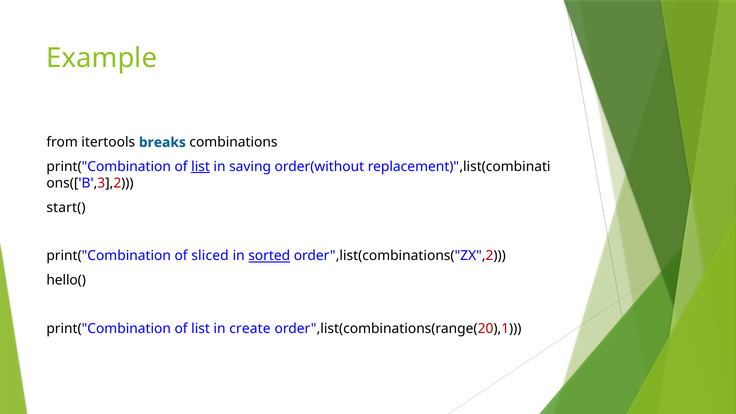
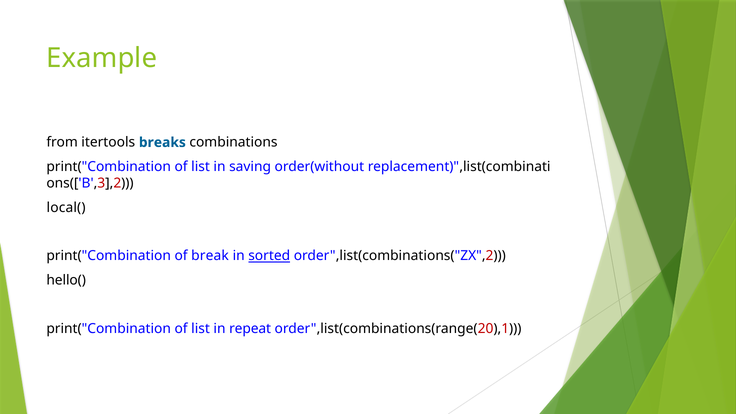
list underline: present -> none (201, 167)
start(: start( -> local( (66, 207)
sliced: sliced -> break (210, 256)
create: create -> repeat (250, 329)
